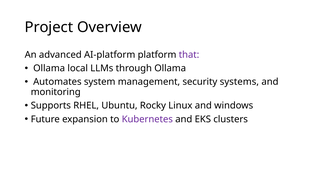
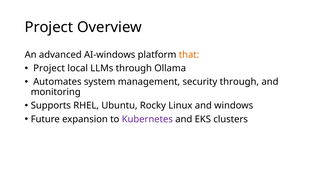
AI-platform: AI-platform -> AI-windows (110, 55)
that colour: purple -> orange (189, 55)
Ollama: Ollama -> Project (49, 68)
security systems: systems -> through (239, 82)
